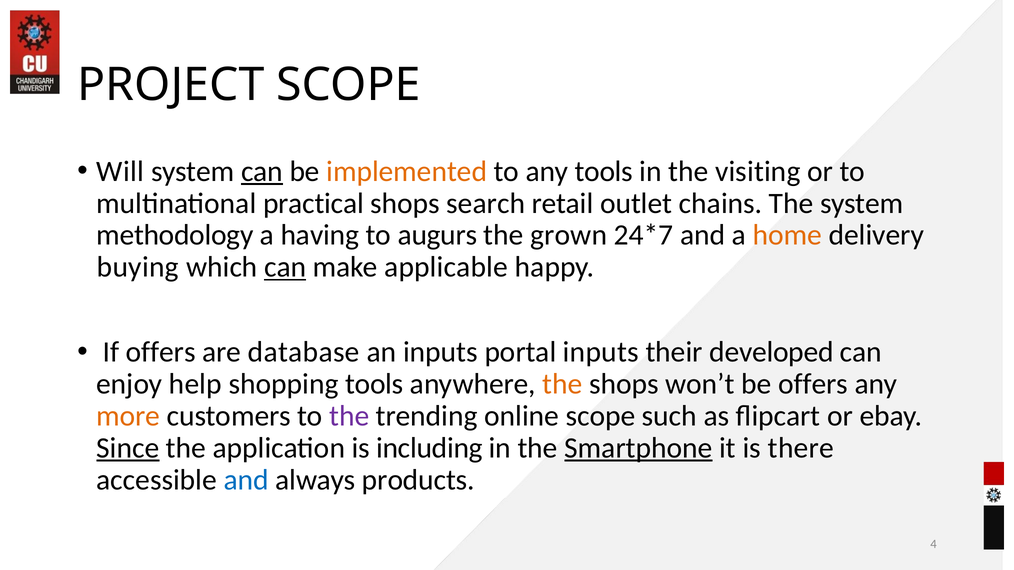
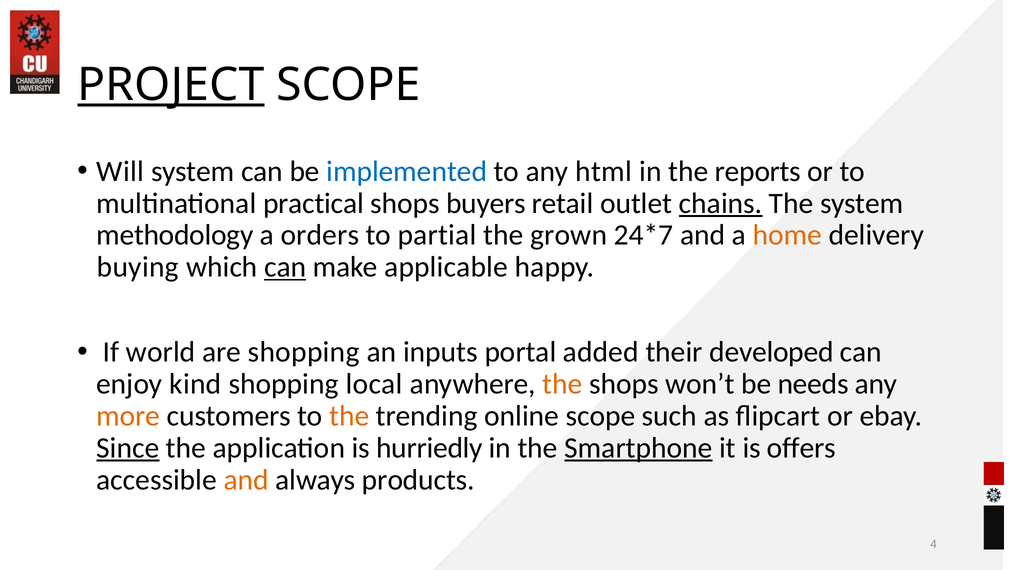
PROJECT underline: none -> present (171, 85)
can underline: present -> none (262, 171)
implemented colour: orange -> blue (407, 171)
any tools: tools -> html (604, 171)
visiting: visiting -> reports (758, 171)
search: search -> buyers (486, 203)
chains underline: none -> present (721, 203)
having: having -> orders (320, 235)
augurs: augurs -> partial (437, 235)
If offers: offers -> world (161, 352)
are database: database -> shopping (304, 352)
portal inputs: inputs -> added (601, 352)
help: help -> kind (195, 384)
shopping tools: tools -> local (374, 384)
be offers: offers -> needs (813, 384)
the colour: purple -> orange (349, 416)
including: including -> hurriedly (429, 448)
there: there -> offers (801, 448)
and colour: blue -> orange (246, 480)
